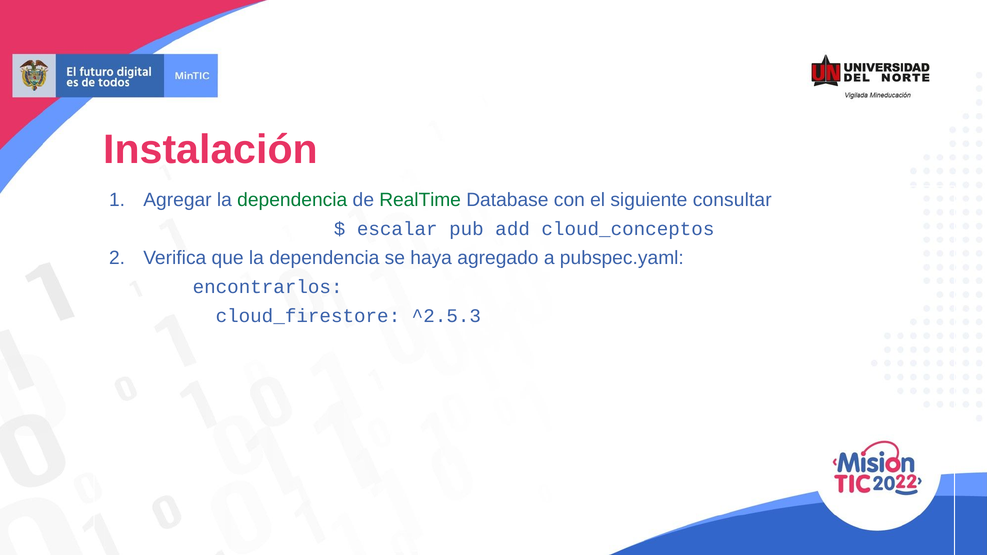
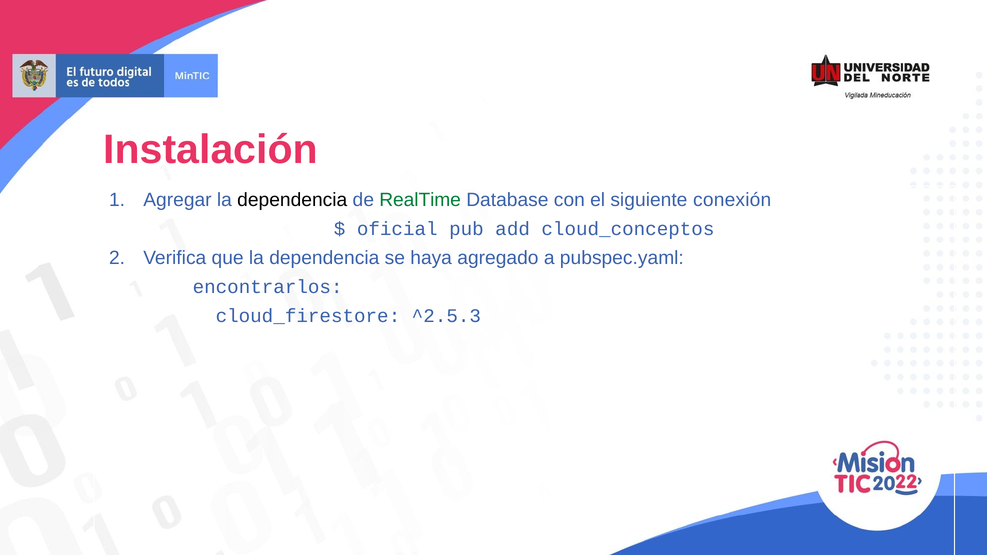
dependencia colour: green -> black (292, 200)
consultar: consultar -> conexión (732, 200)
escalar: escalar -> oficial (397, 229)
